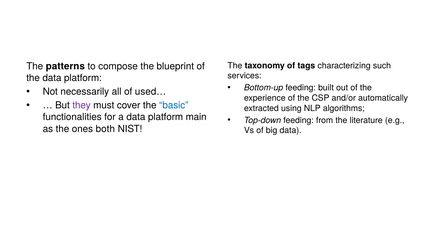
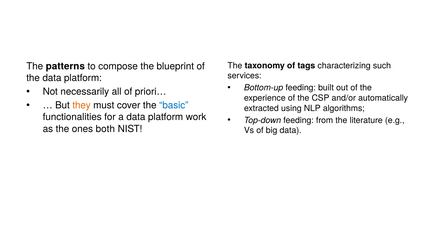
used…: used… -> priori… (151, 92)
they colour: purple -> orange (82, 105)
main: main -> work (196, 117)
